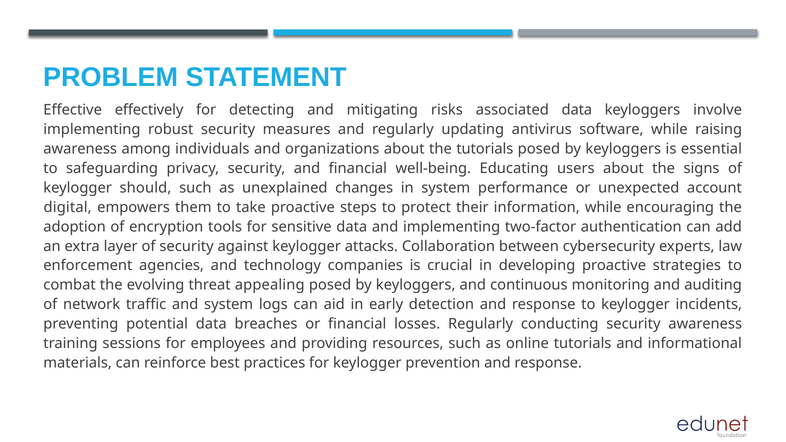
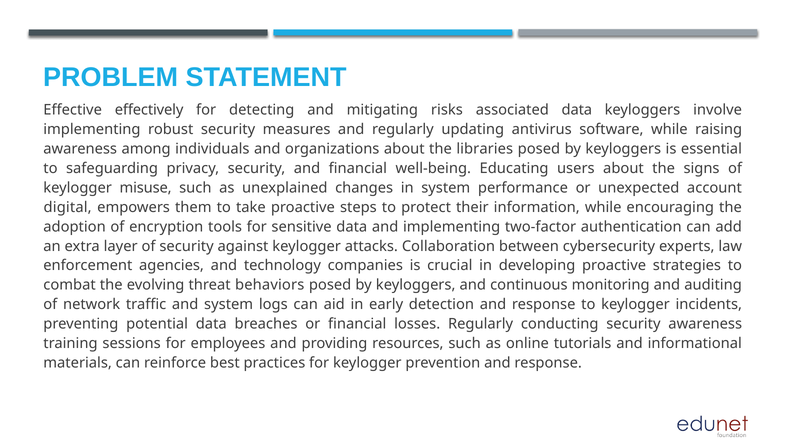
the tutorials: tutorials -> libraries (485, 149)
should: should -> misuse (146, 188)
appealing: appealing -> behaviors (270, 285)
